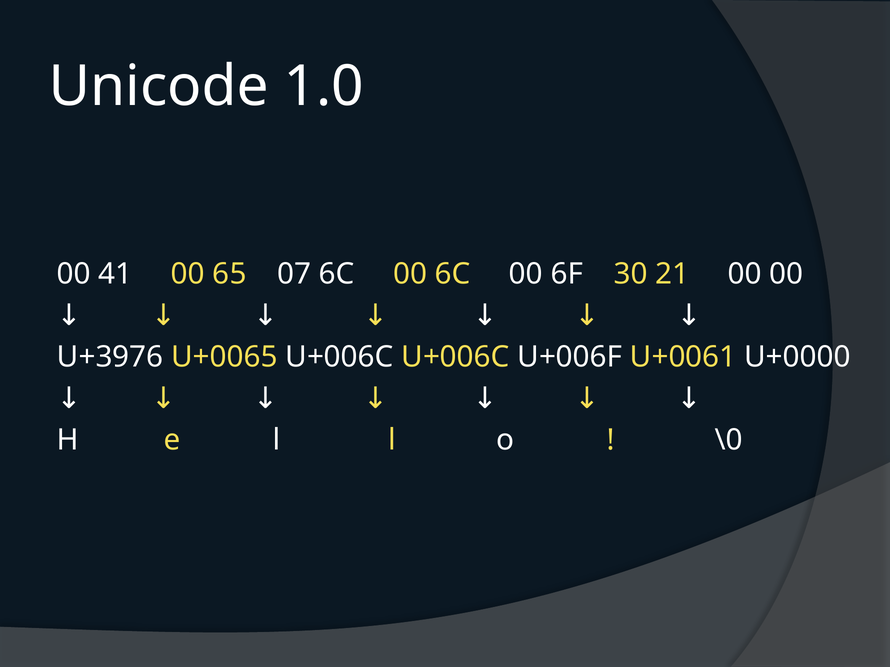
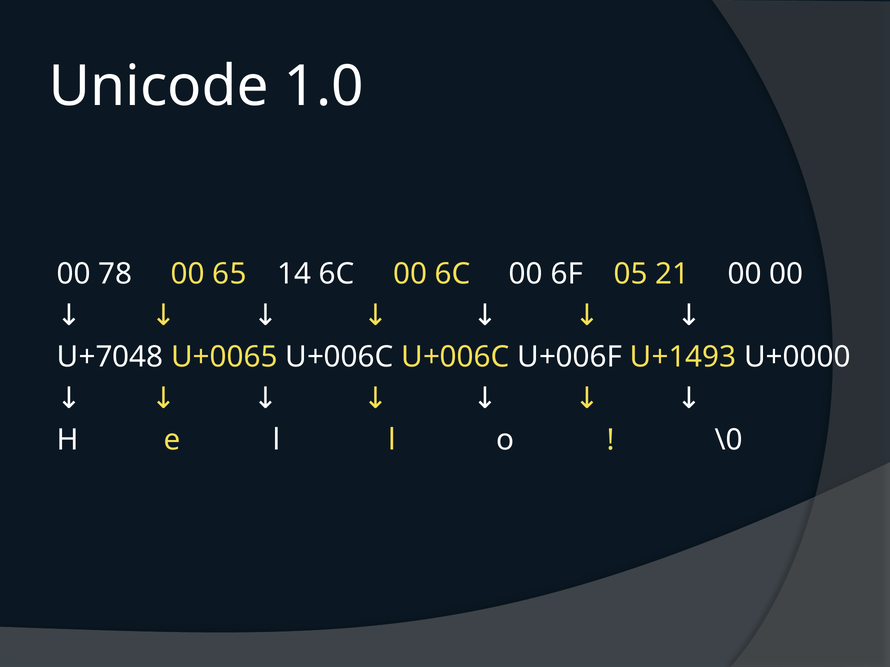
41: 41 -> 78 (115, 274)
07: 07 -> 14 (294, 274)
30: 30 -> 05 (631, 274)
U+3976: U+3976 -> U+7048 (110, 357)
U+0061: U+0061 -> U+1493 (683, 357)
